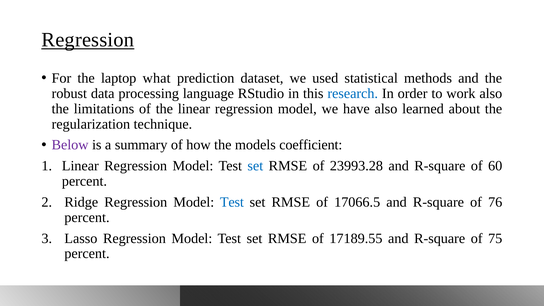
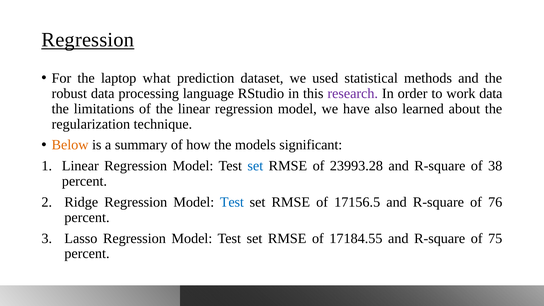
research colour: blue -> purple (353, 93)
work also: also -> data (491, 93)
Below colour: purple -> orange (70, 145)
coefficient: coefficient -> significant (311, 145)
60: 60 -> 38 (495, 166)
17066.5: 17066.5 -> 17156.5 (357, 202)
17189.55: 17189.55 -> 17184.55 (356, 238)
